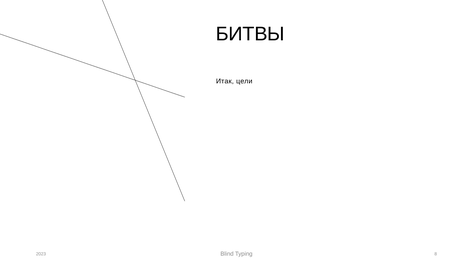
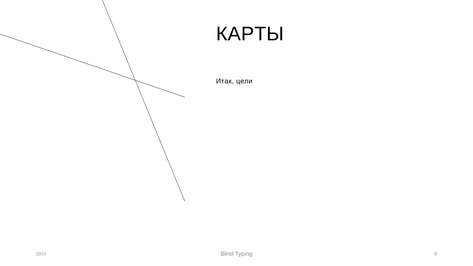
БИТВЫ: БИТВЫ -> КАРТЫ (250, 34)
